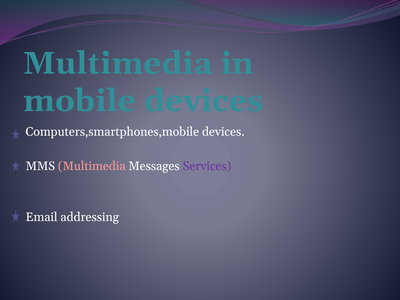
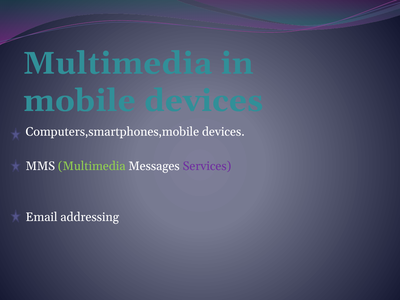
Multimedia colour: pink -> light green (92, 166)
